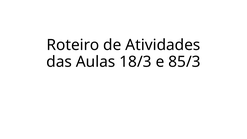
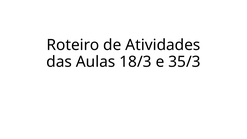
85/3: 85/3 -> 35/3 (184, 62)
